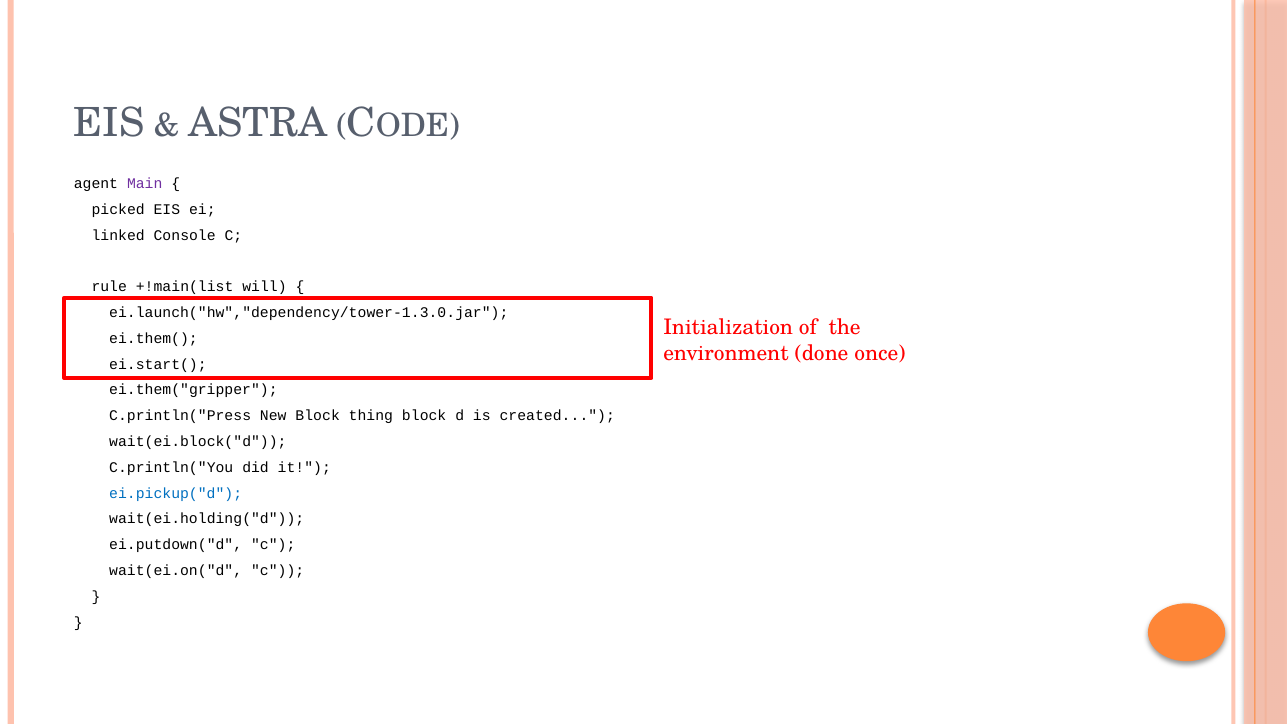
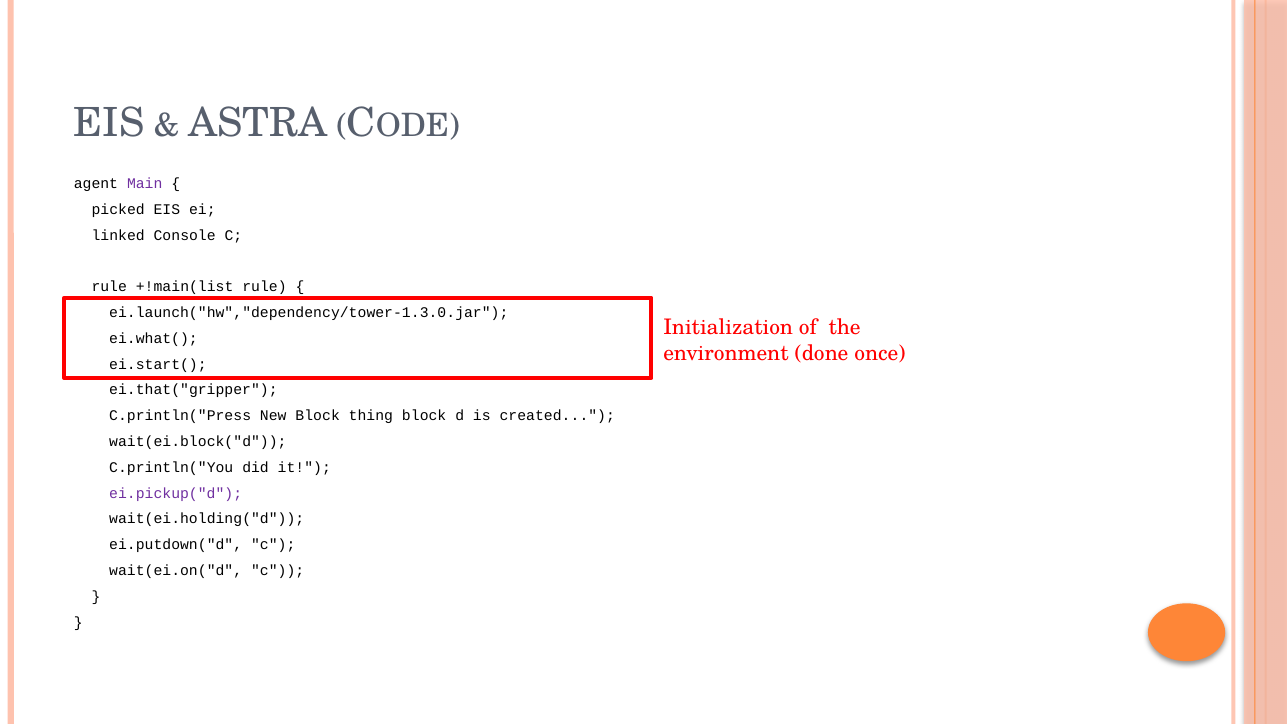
+!main(list will: will -> rule (264, 287)
ei.them(: ei.them( -> ei.what( (154, 338)
ei.them("gripper: ei.them("gripper -> ei.that("gripper (193, 390)
ei.pickup("d colour: blue -> purple (176, 493)
